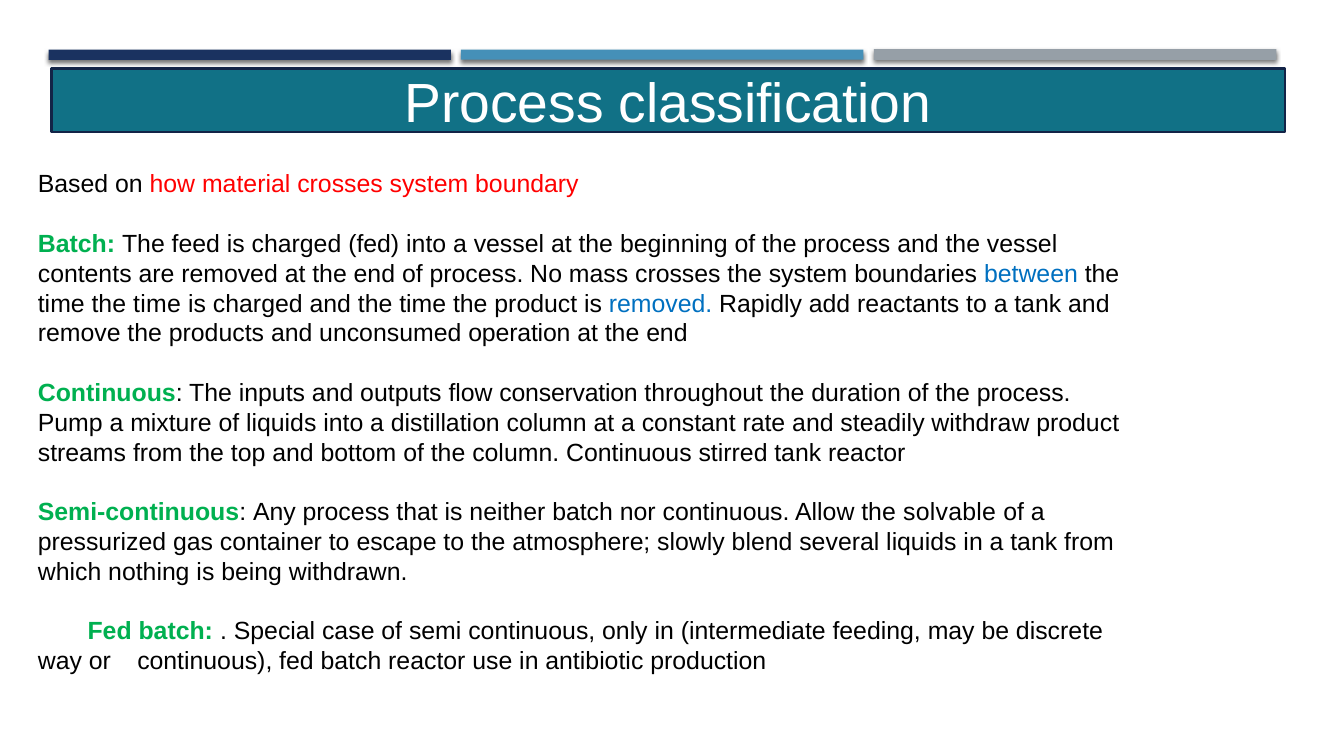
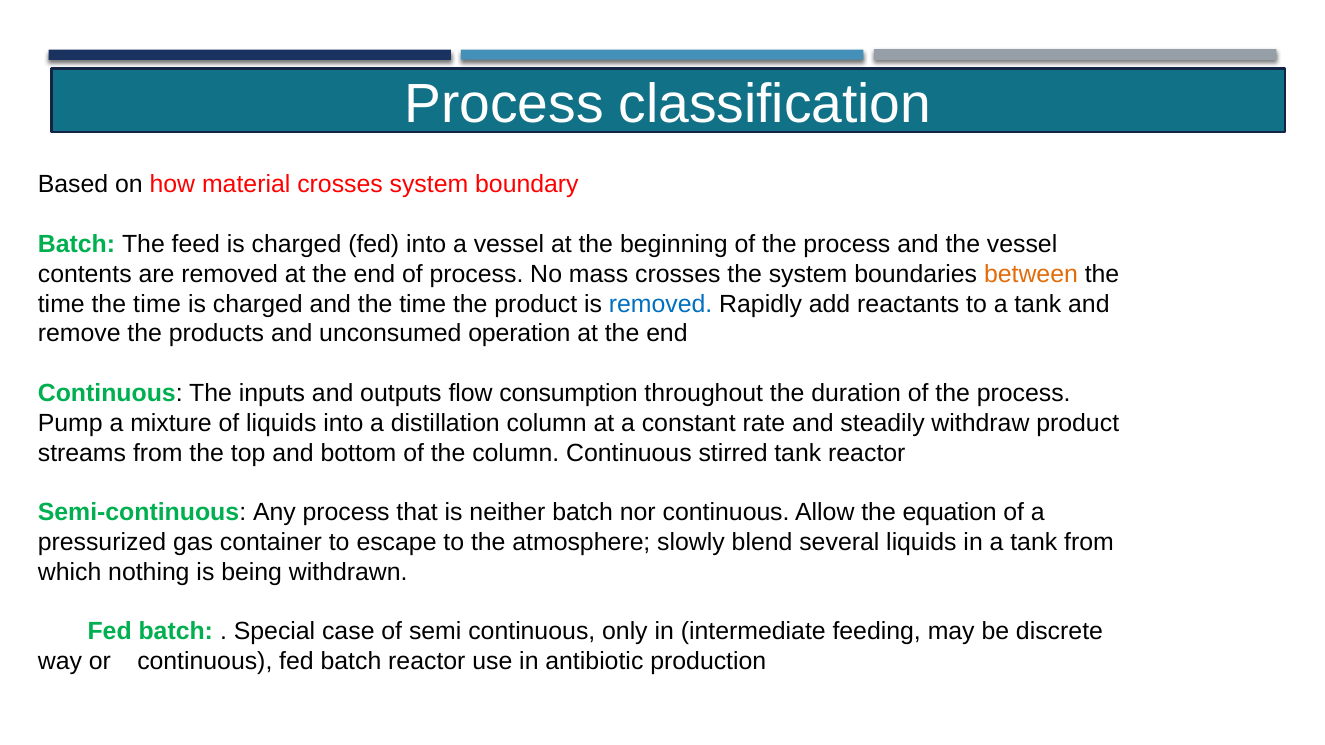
between colour: blue -> orange (1031, 274)
conservation: conservation -> consumption (569, 393)
solvable: solvable -> equation (950, 513)
